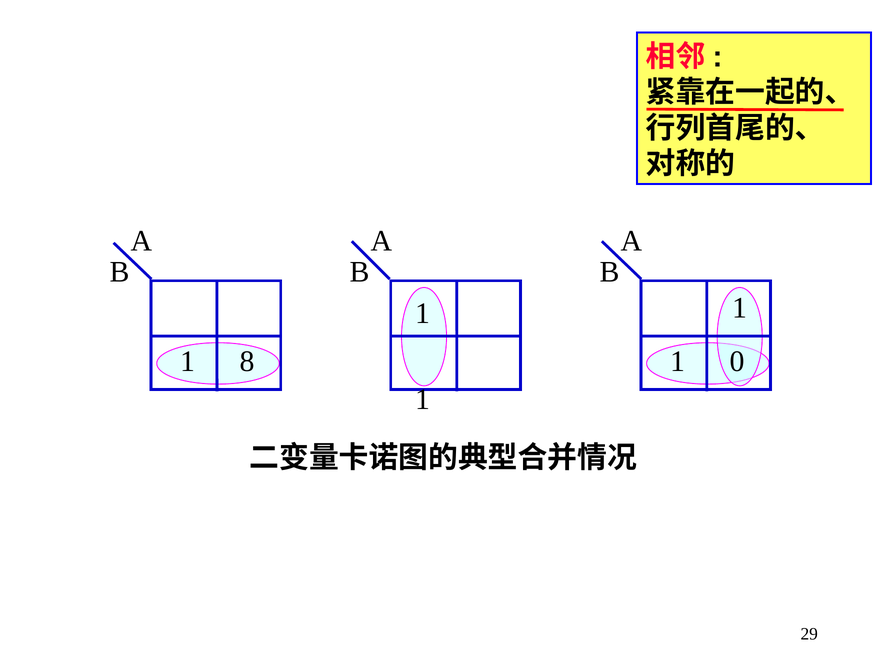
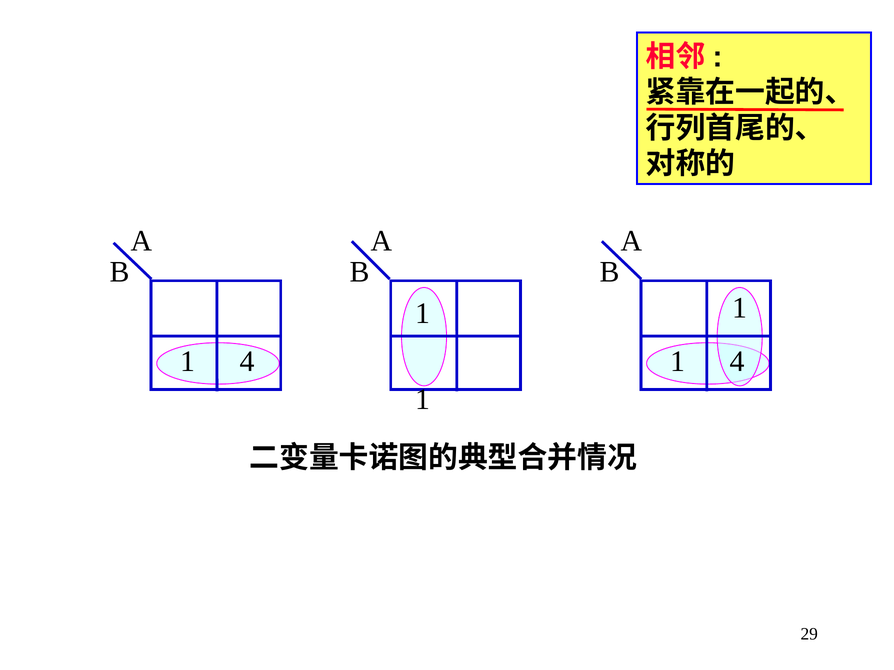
8: 8 -> 4 (247, 362)
0: 0 -> 4 (737, 362)
